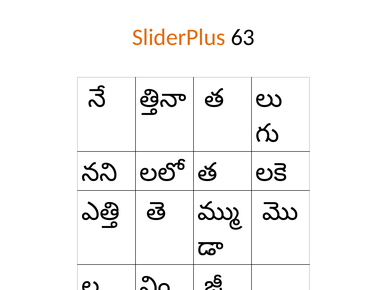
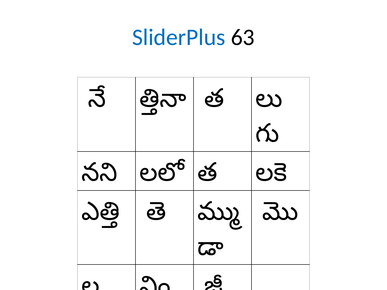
SliderPlus colour: orange -> blue (179, 37)
